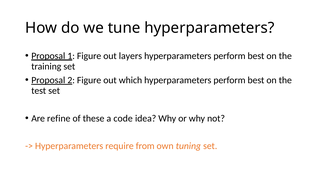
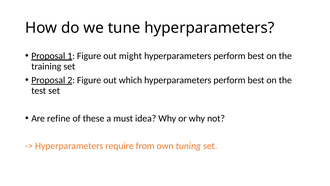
layers: layers -> might (130, 56)
code: code -> must (123, 118)
